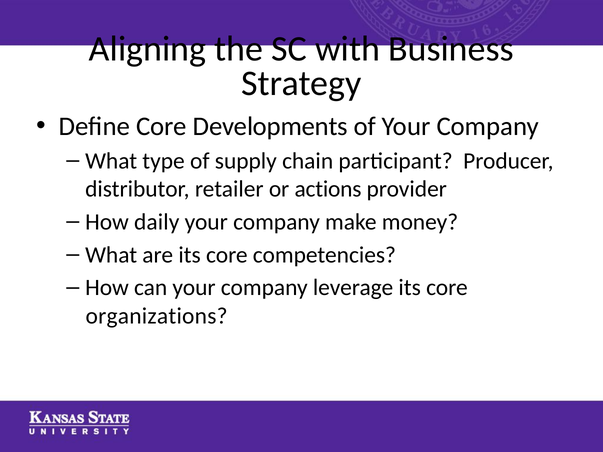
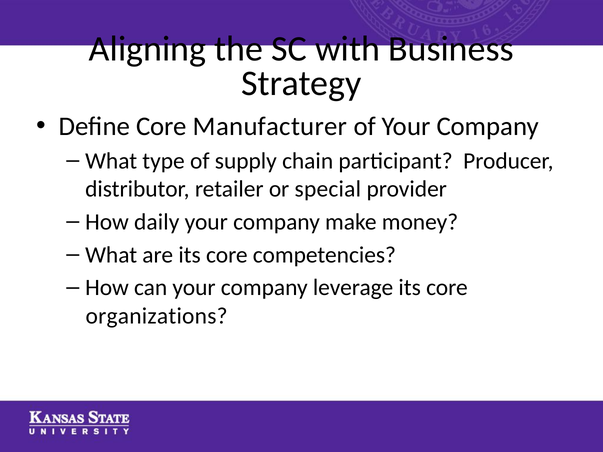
Developments: Developments -> Manufacturer (270, 126)
actions: actions -> special (328, 189)
